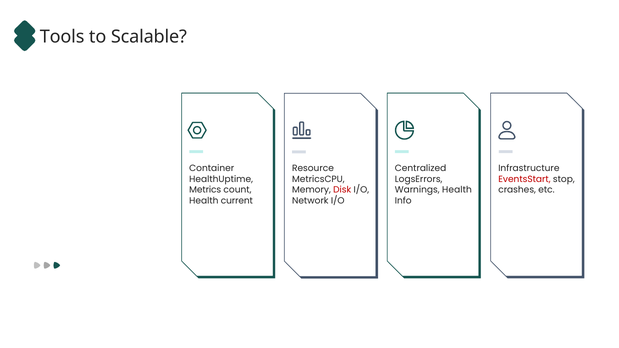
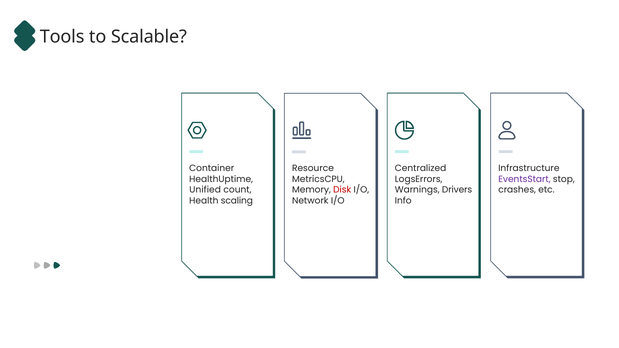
EventsStart colour: red -> purple (524, 179)
Metrics: Metrics -> Unified (205, 190)
Warnings Health: Health -> Drivers (457, 190)
current: current -> scaling (237, 201)
